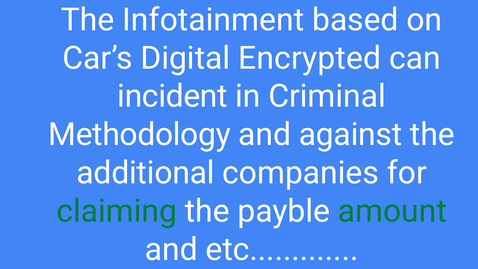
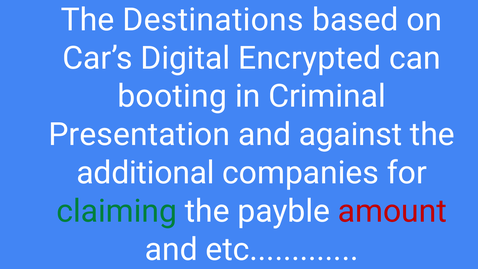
Infotainment: Infotainment -> Destinations (213, 20)
incident: incident -> booting (172, 96)
Methodology: Methodology -> Presentation (139, 135)
amount colour: green -> red (392, 211)
